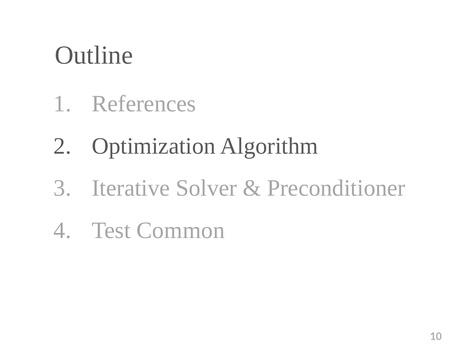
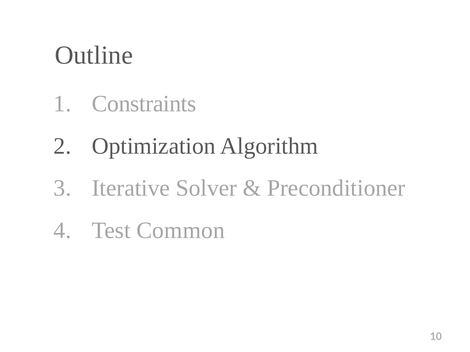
References: References -> Constraints (144, 104)
